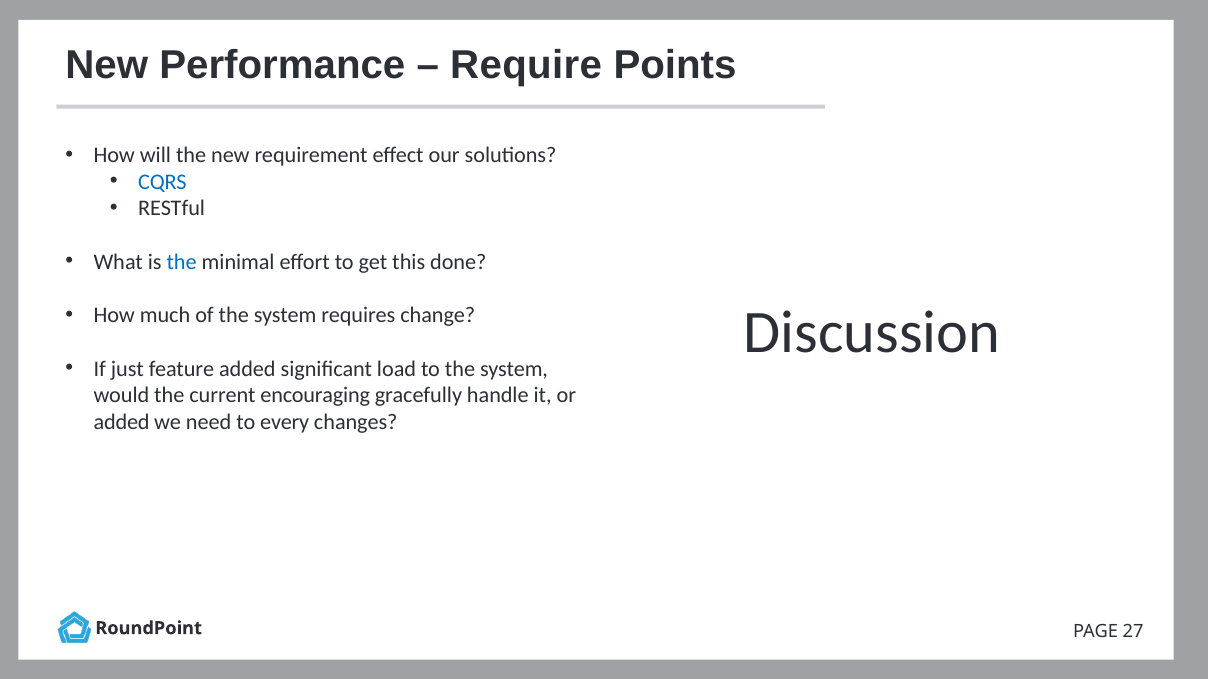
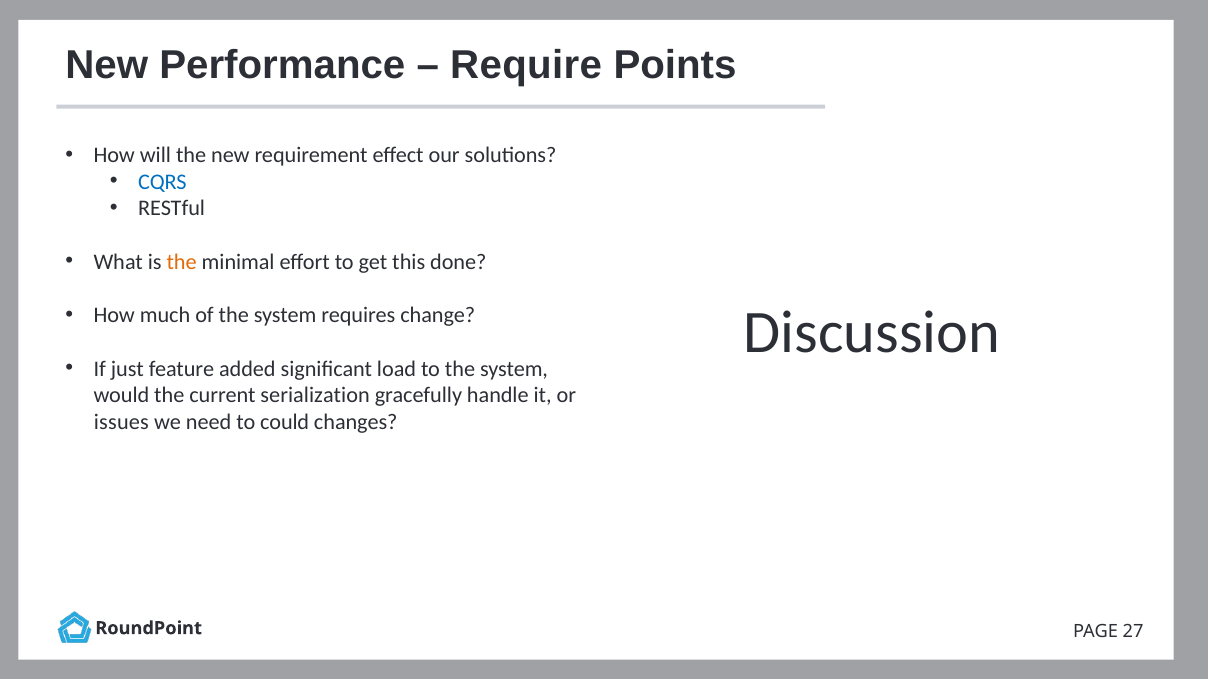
the colour: blue -> orange (182, 262)
encouraging: encouraging -> serialization (315, 396)
added: added -> issues (121, 422)
every: every -> could (285, 422)
